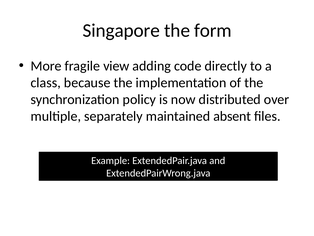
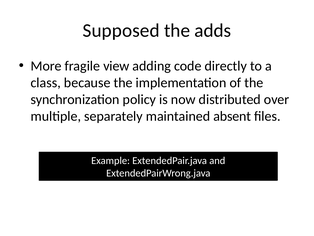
Singapore: Singapore -> Supposed (121, 30)
form: form -> adds (213, 30)
